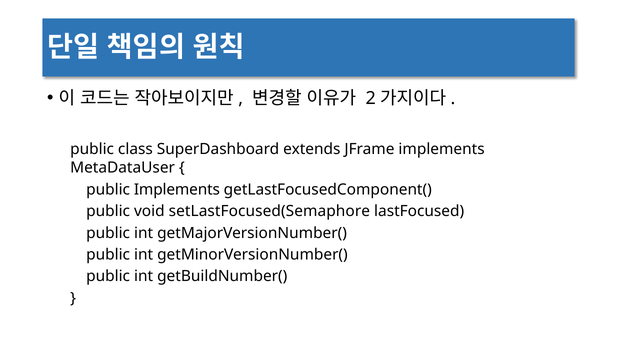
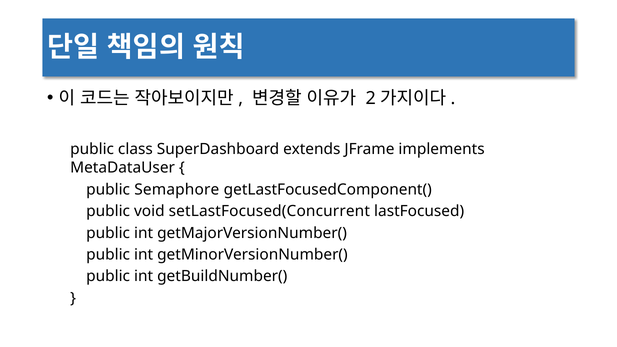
public Implements: Implements -> Semaphore (177, 190)
setLastFocused(Semaphore: setLastFocused(Semaphore -> setLastFocused(Concurrent (269, 211)
